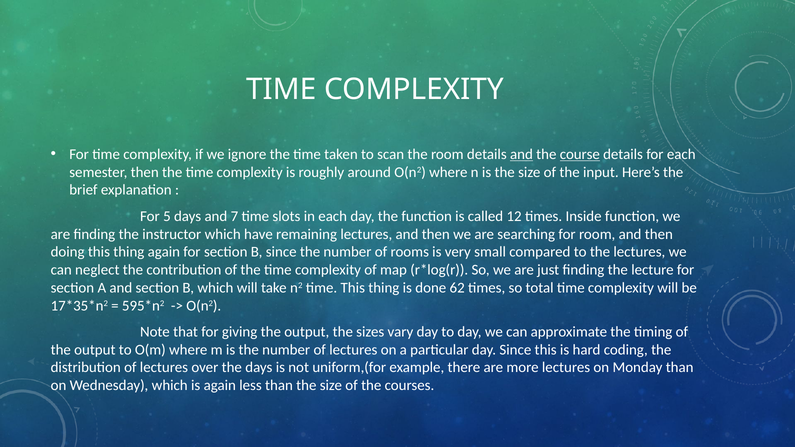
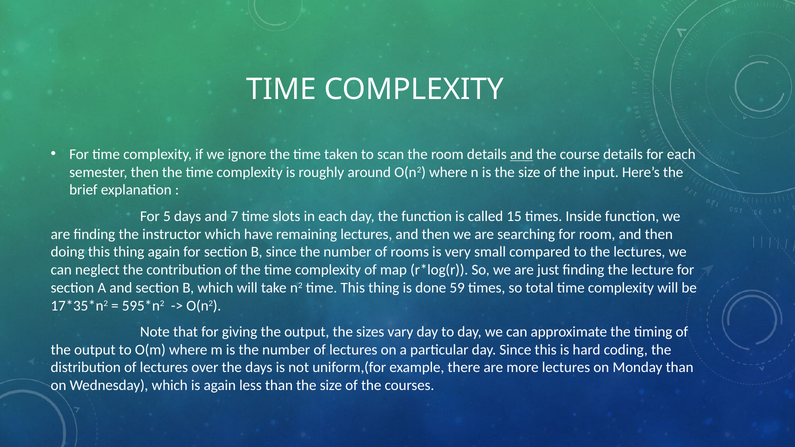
course underline: present -> none (580, 154)
12: 12 -> 15 (514, 216)
62: 62 -> 59 (457, 288)
